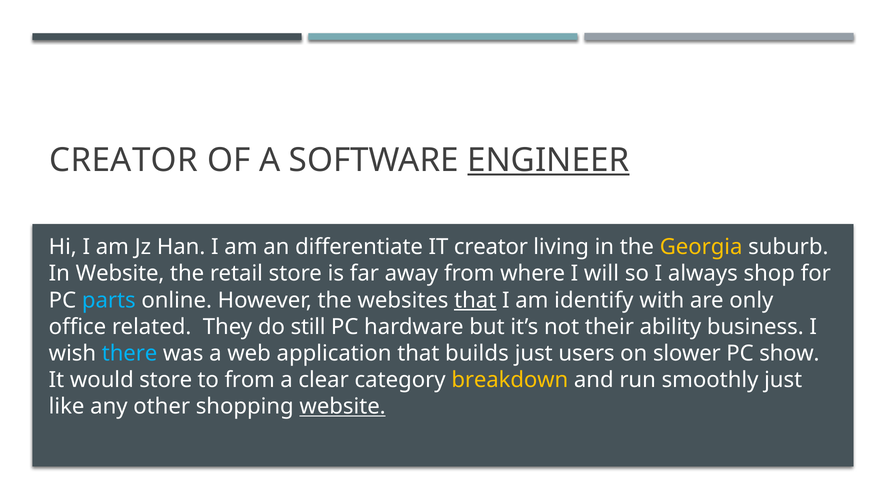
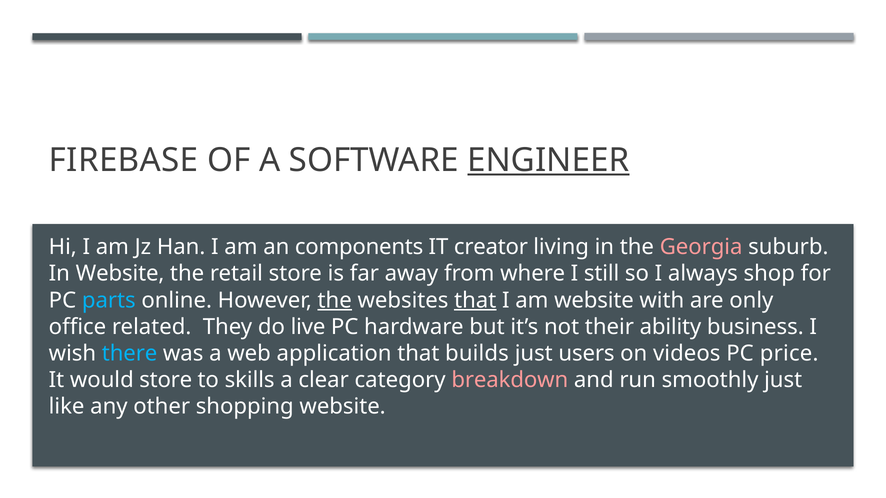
CREATOR: CREATOR -> FIREBASE (124, 160)
differentiate: differentiate -> components (359, 247)
Georgia colour: yellow -> pink (701, 247)
will: will -> still (602, 274)
the underline: none -> present (335, 300)
am identify: identify -> website (594, 300)
still: still -> live (308, 327)
slower: slower -> videos (687, 354)
show: show -> price (789, 354)
to from: from -> skills (250, 380)
breakdown colour: yellow -> pink (510, 380)
website underline: present -> none (343, 407)
